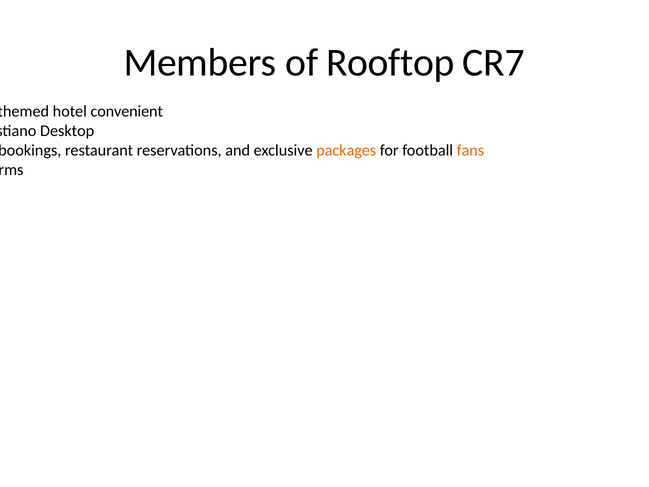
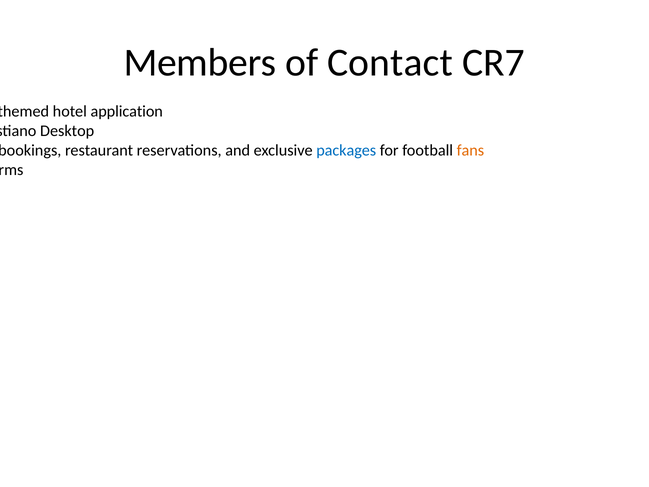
Rooftop: Rooftop -> Contact (390, 63)
hotel convenient: convenient -> application (127, 111)
packages colour: orange -> blue (346, 150)
